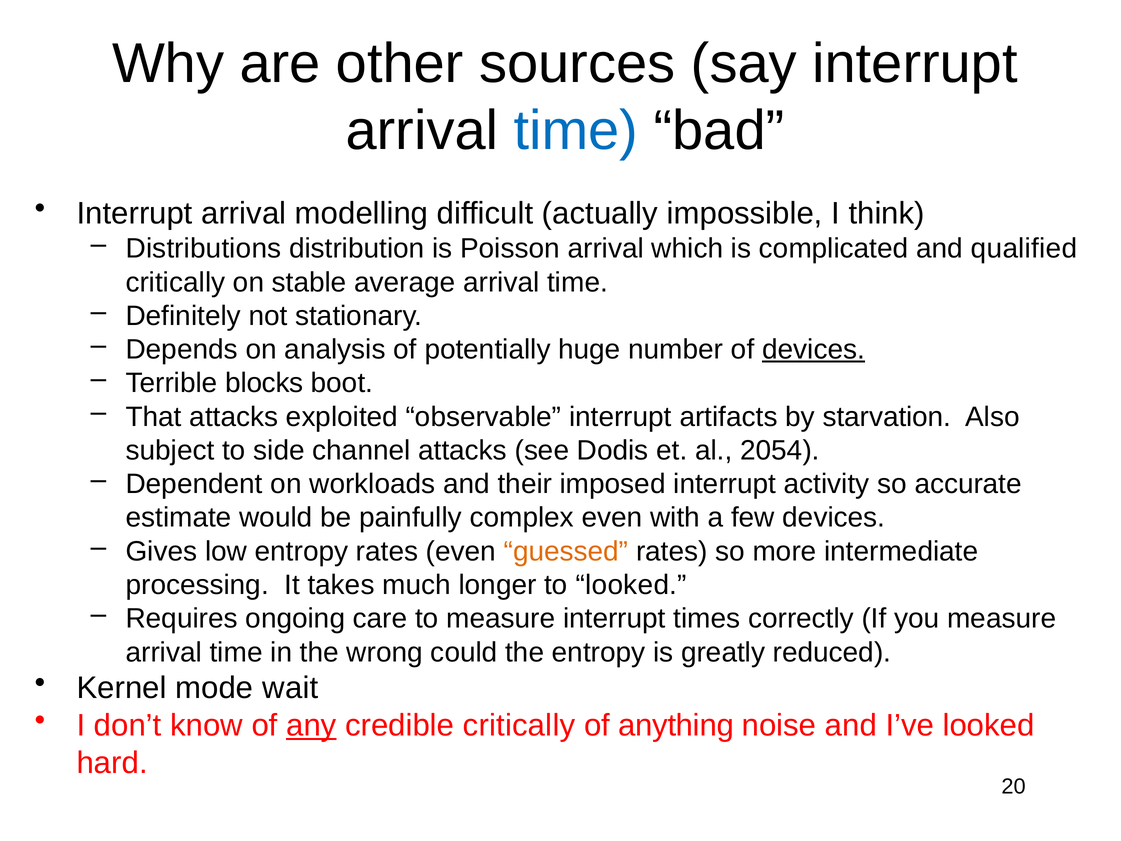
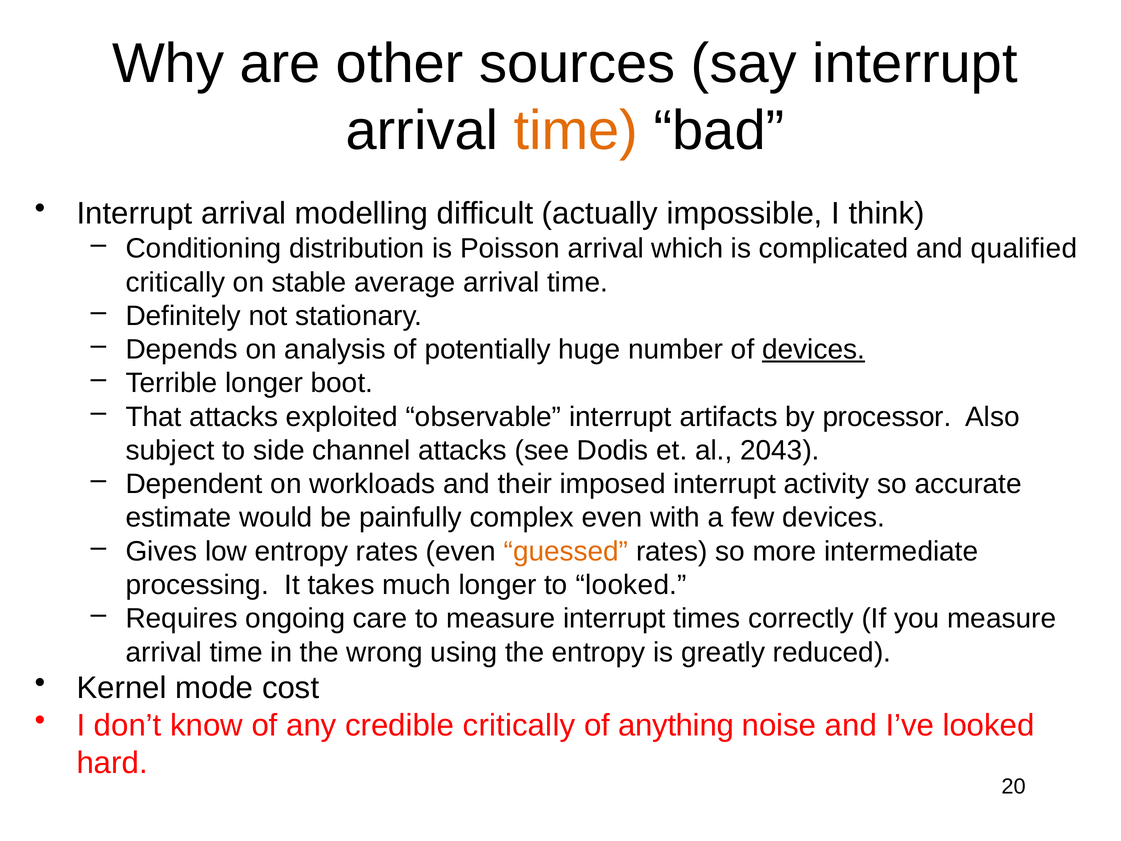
time colour: blue -> orange (576, 131)
Distributions: Distributions -> Conditioning (204, 249)
Terrible blocks: blocks -> longer (264, 383)
starvation: starvation -> processor (887, 417)
2054: 2054 -> 2043 (780, 450)
could: could -> using (464, 652)
wait: wait -> cost (291, 688)
any underline: present -> none (311, 725)
